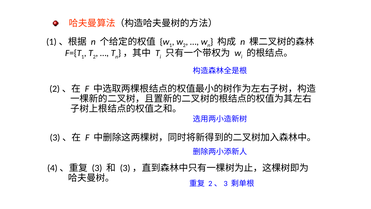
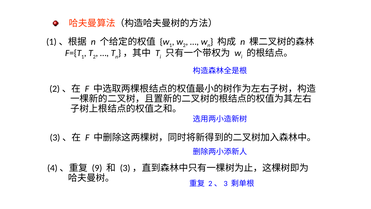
3: 3 -> 9 (97, 168)
